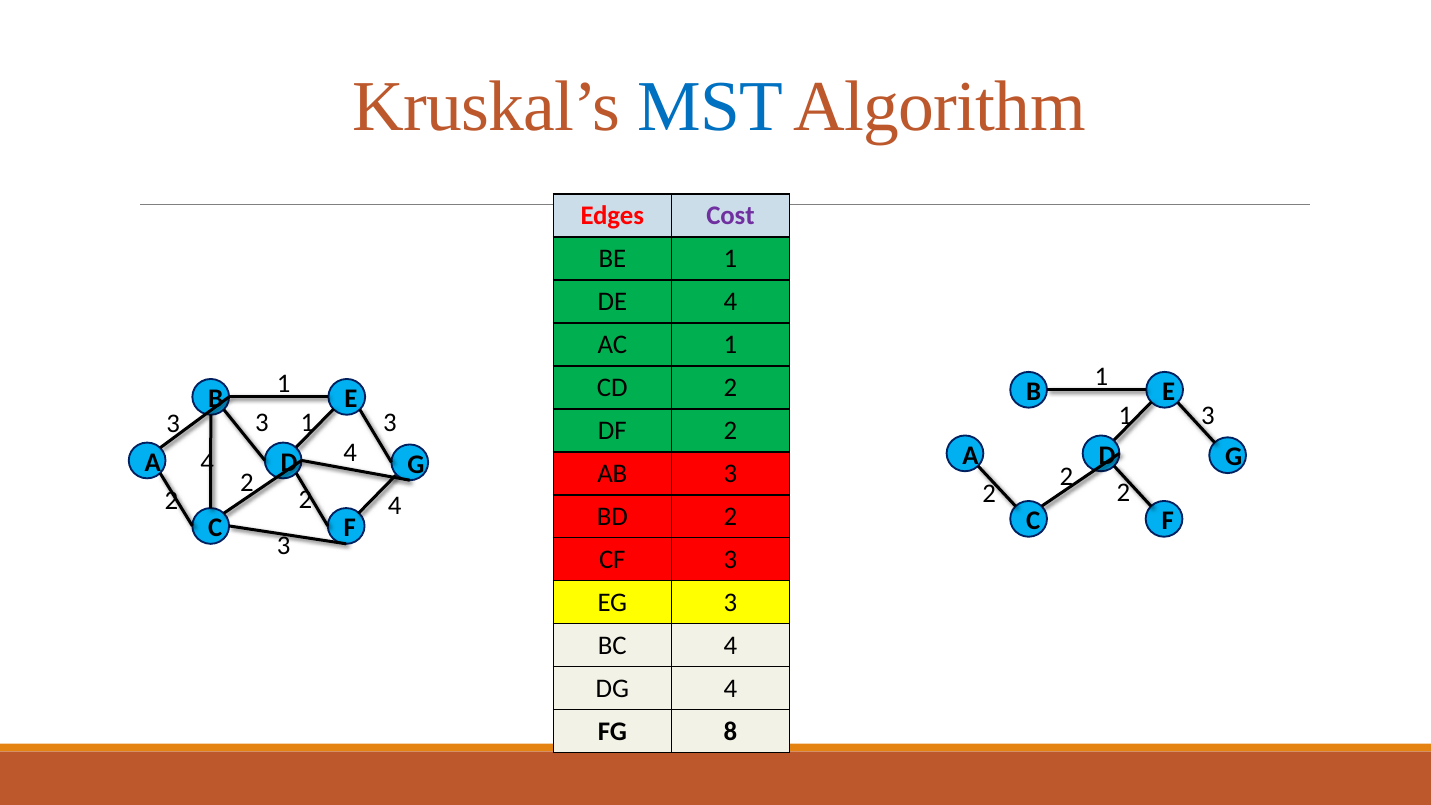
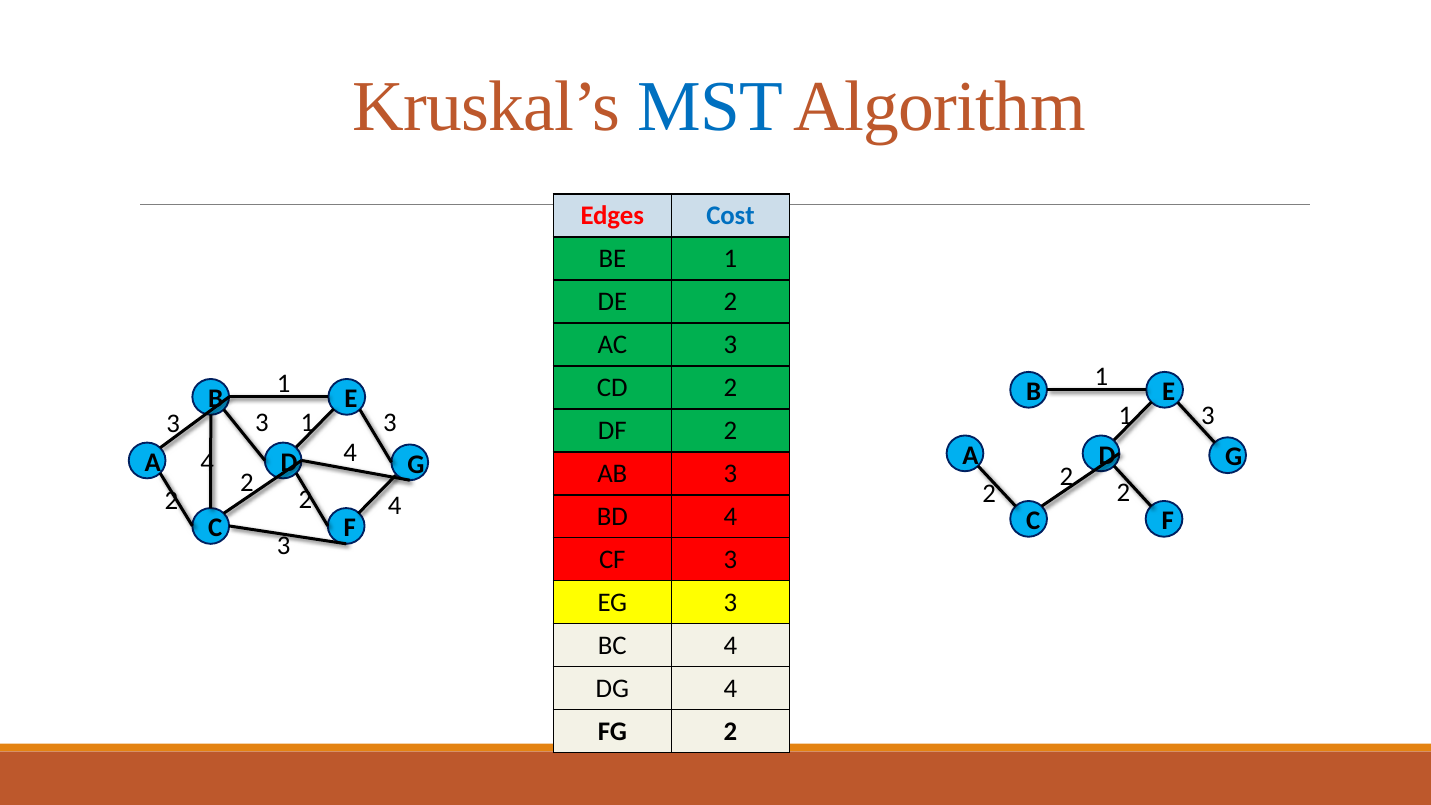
Cost colour: purple -> blue (730, 216)
DE 4: 4 -> 2 (730, 302)
AC 1: 1 -> 3 (730, 345)
BD 2: 2 -> 4 (730, 517)
FG 8: 8 -> 2 (730, 732)
